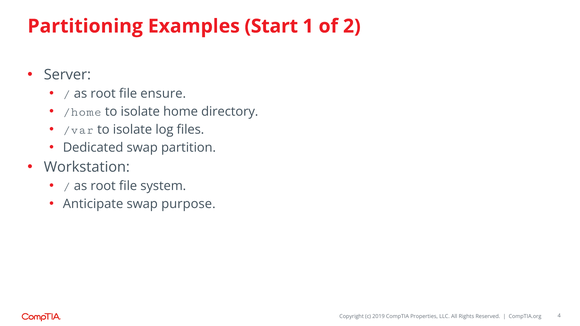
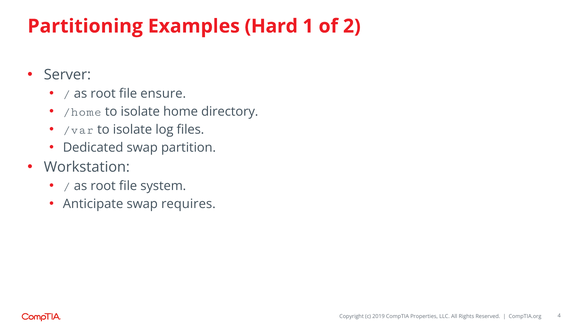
Start: Start -> Hard (271, 26)
purpose: purpose -> requires (188, 204)
